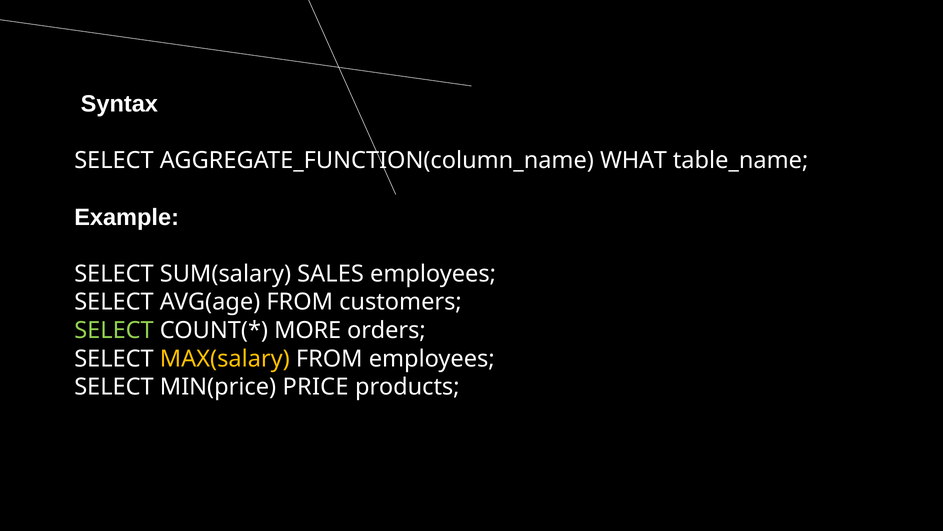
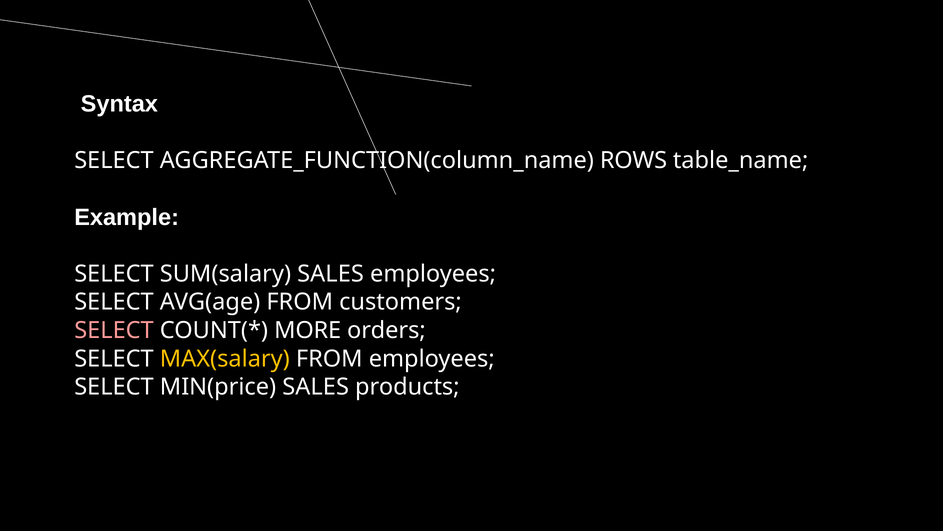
WHAT: WHAT -> ROWS (634, 160)
SELECT colour: light green -> pink (114, 330)
MIN(price PRICE: PRICE -> SALES (316, 387)
